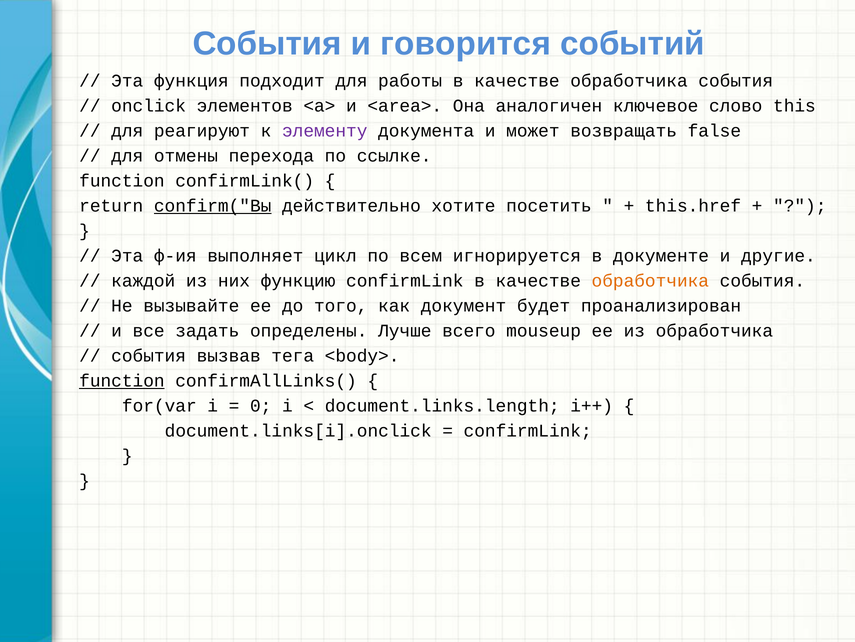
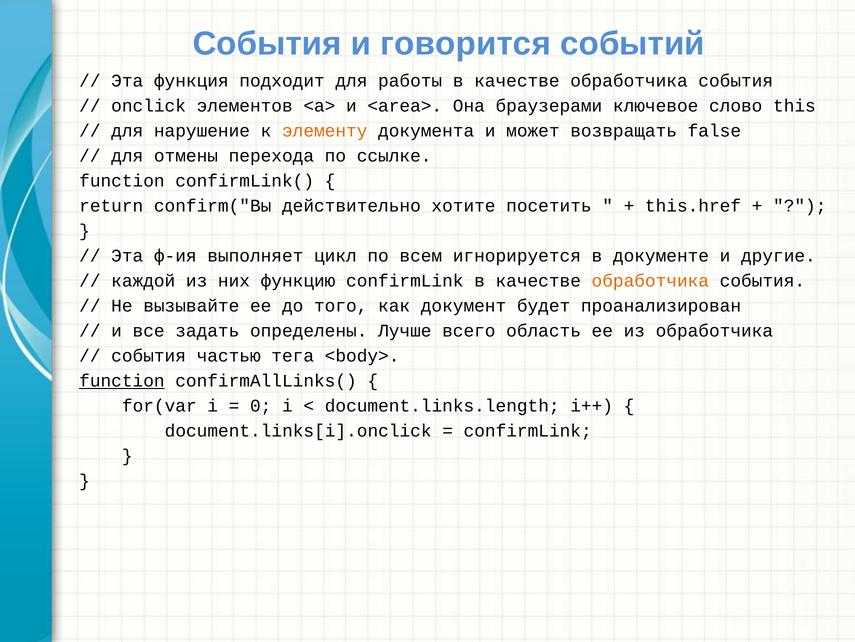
аналогичен: аналогичен -> браузерами (549, 106)
реагируют: реагируют -> нарушение (202, 131)
элементу colour: purple -> orange (325, 131)
confirm("Вы underline: present -> none (213, 206)
mouseup: mouseup -> область (544, 330)
вызвав: вызвав -> частью (229, 355)
